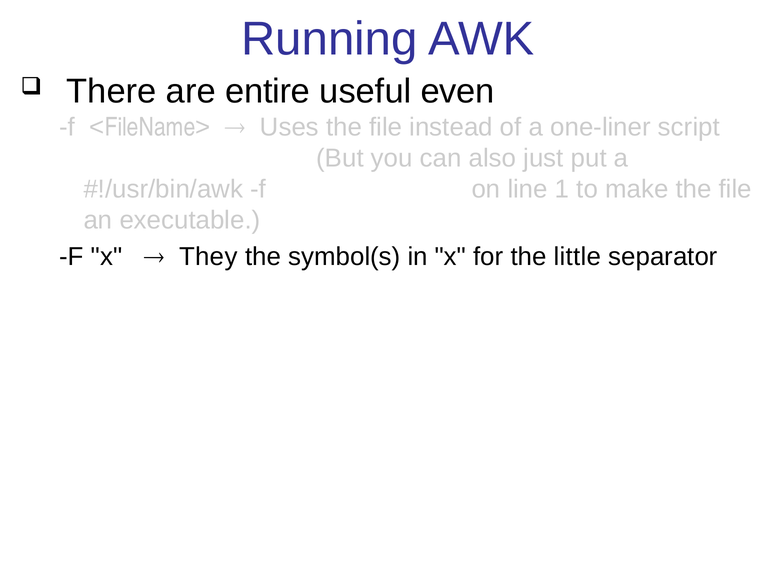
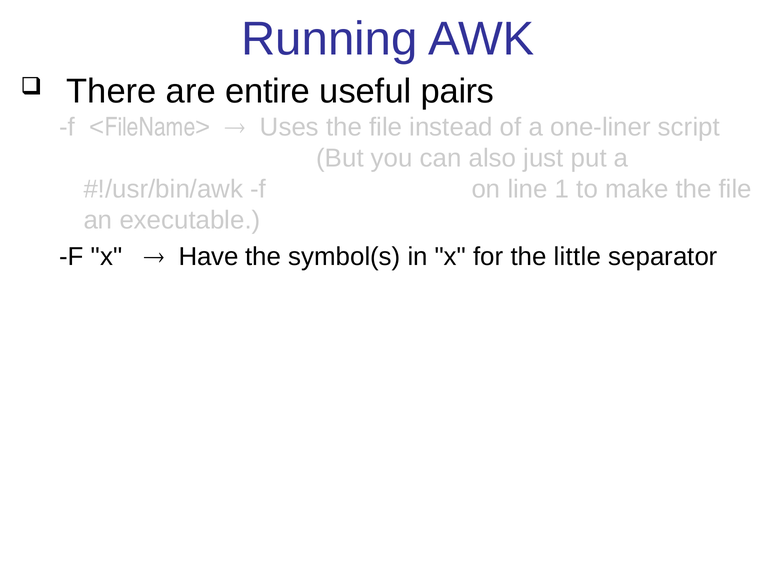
even: even -> pairs (458, 92)
They: They -> Have (209, 257)
